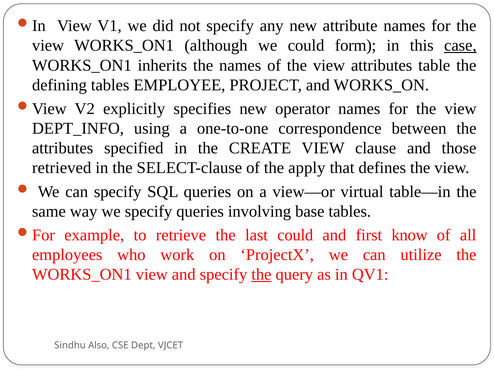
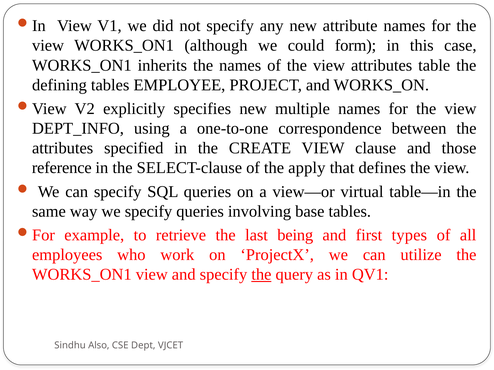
case underline: present -> none (460, 46)
operator: operator -> multiple (303, 109)
retrieved: retrieved -> reference (62, 168)
last could: could -> being (295, 235)
know: know -> types (409, 235)
